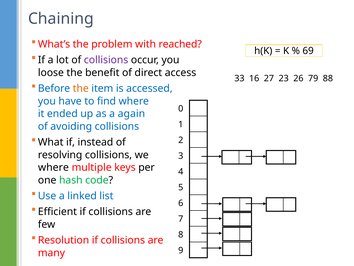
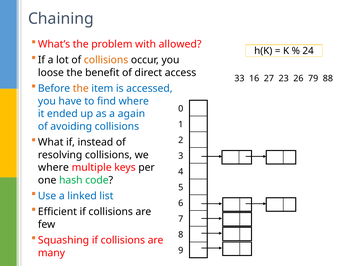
reached: reached -> allowed (180, 44)
69: 69 -> 24 (308, 51)
collisions colour: purple -> orange (106, 60)
Resolution: Resolution -> Squashing (64, 240)
